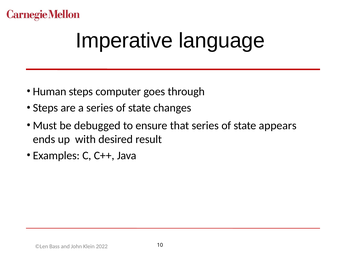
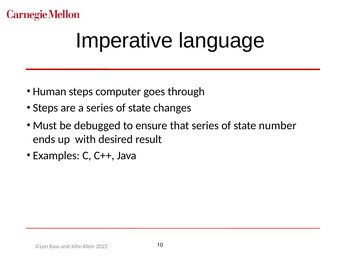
appears: appears -> number (278, 125)
